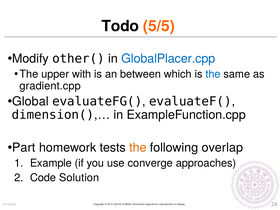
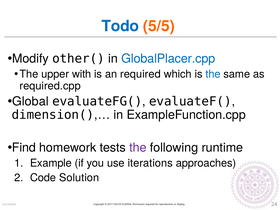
Todo colour: black -> blue (120, 26)
an between: between -> required (140, 74)
gradient.cpp: gradient.cpp -> required.cpp (50, 86)
Part: Part -> Find (24, 148)
the colour: orange -> purple (138, 148)
overlap: overlap -> runtime (222, 148)
converge: converge -> iterations (150, 163)
